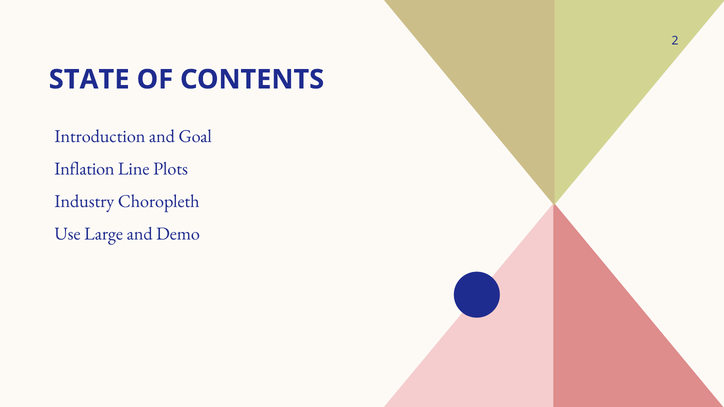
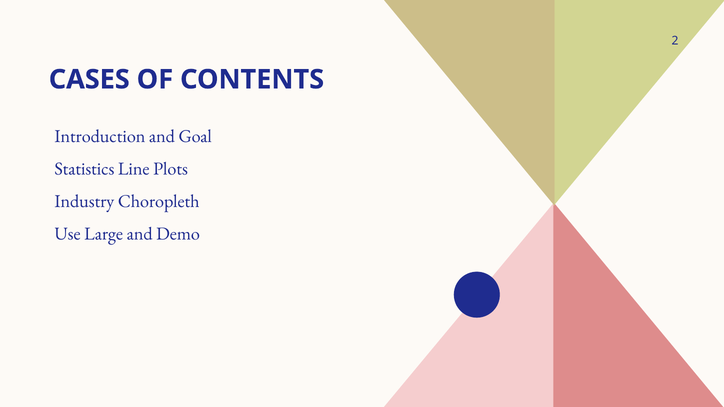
STATE: STATE -> CASES (89, 80)
Inflation: Inflation -> Statistics (84, 169)
